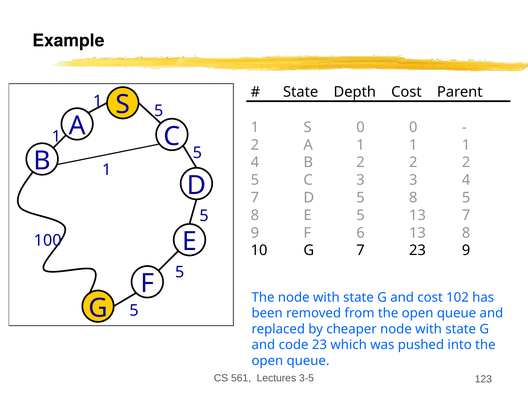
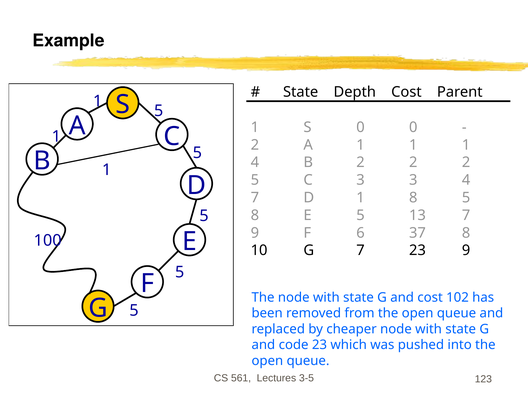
7 D 5: 5 -> 1 (360, 198)
6 13: 13 -> 37 (417, 233)
